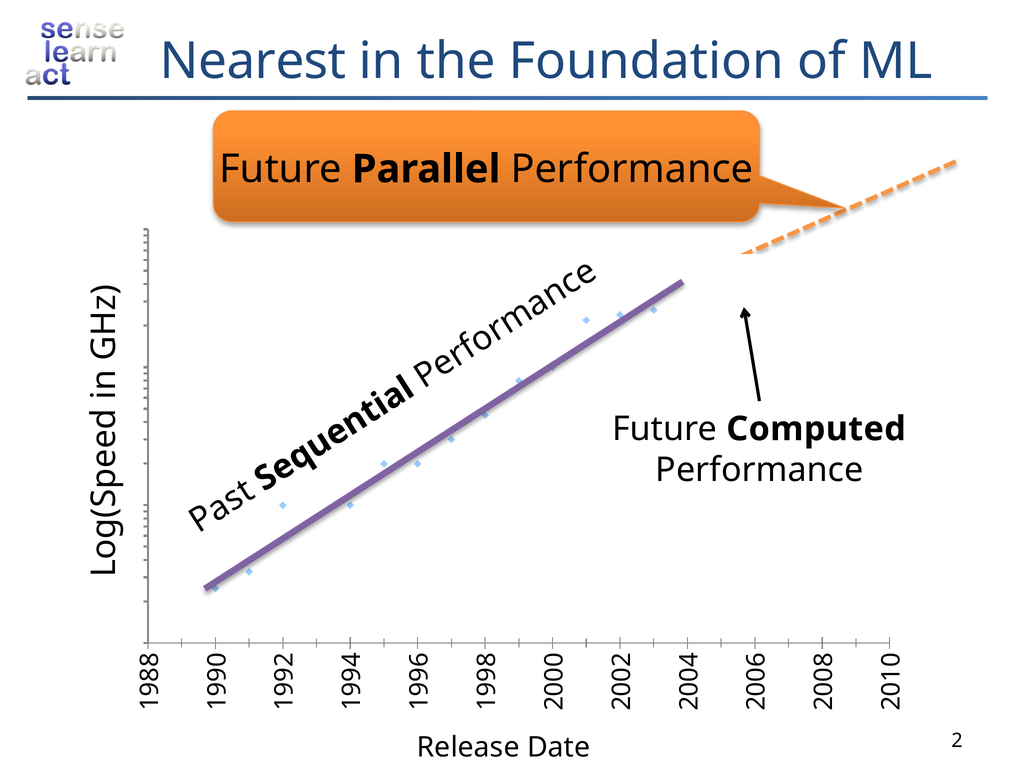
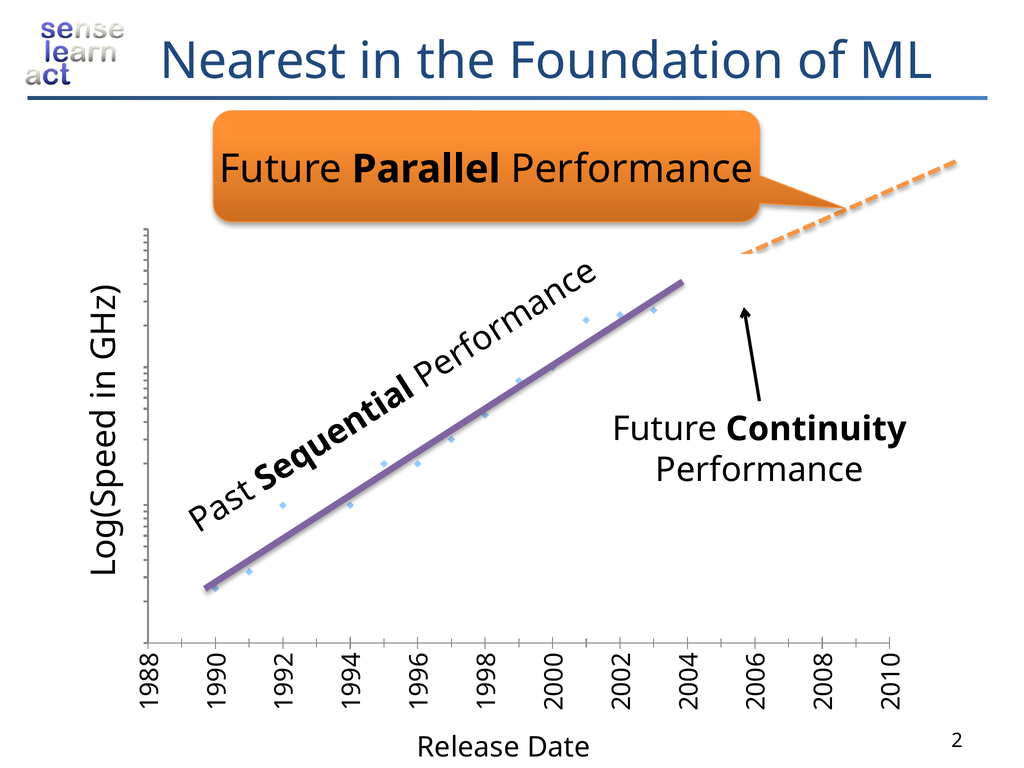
Computed: Computed -> Continuity (816, 429)
